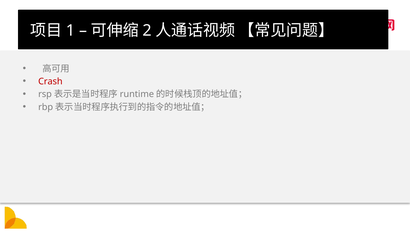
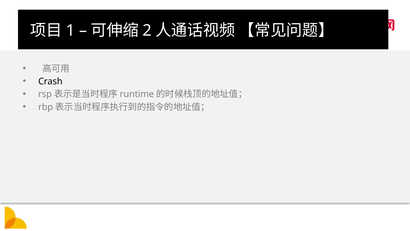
Crash colour: red -> black (50, 81)
